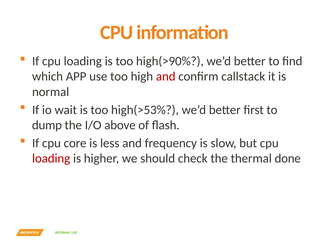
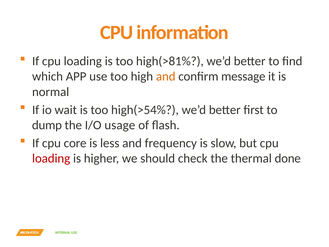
high(>90%: high(>90% -> high(>81% (170, 61)
and colour: red -> orange (166, 76)
callstack: callstack -> message (243, 76)
high(>53%: high(>53% -> high(>54% (145, 110)
above: above -> usage (120, 125)
